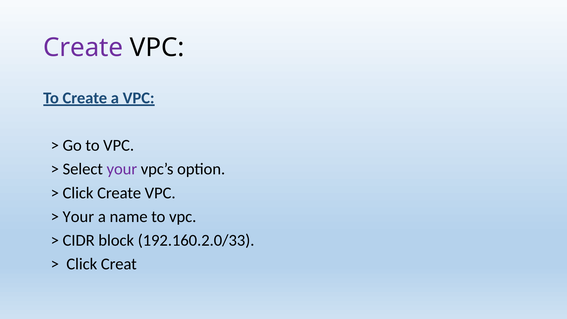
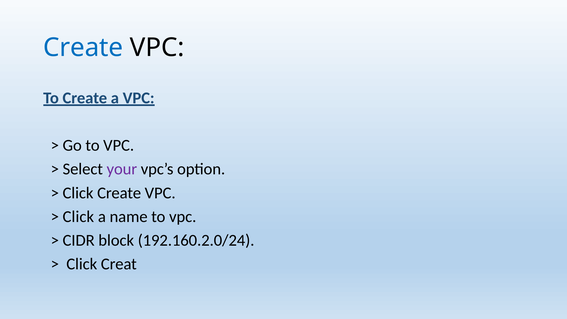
Create colour: purple -> blue (83, 48)
Your: Your -> Click (78, 217)
192.160.2.0/33: 192.160.2.0/33 -> 192.160.2.0/24 (196, 240)
